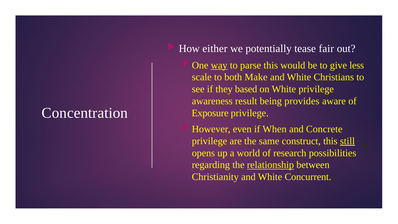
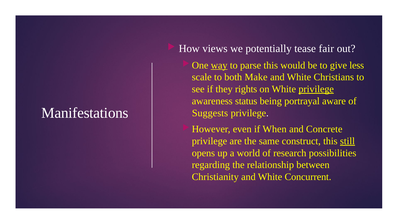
either: either -> views (215, 49)
based: based -> rights (246, 89)
privilege underline: none -> present (316, 89)
result: result -> status (246, 101)
provides: provides -> portrayal (302, 101)
Concentration: Concentration -> Manifestations (85, 113)
Exposure: Exposure -> Suggests (210, 113)
relationship underline: present -> none (270, 165)
